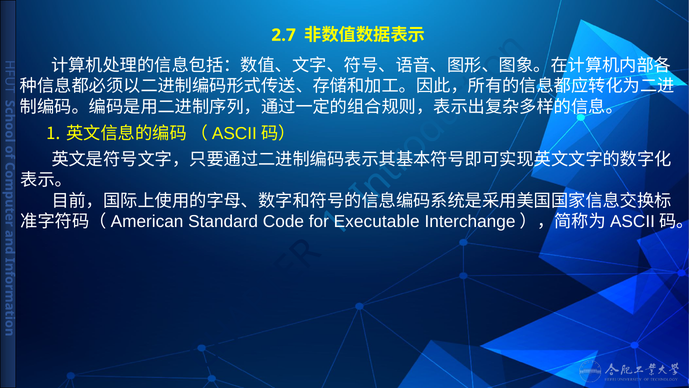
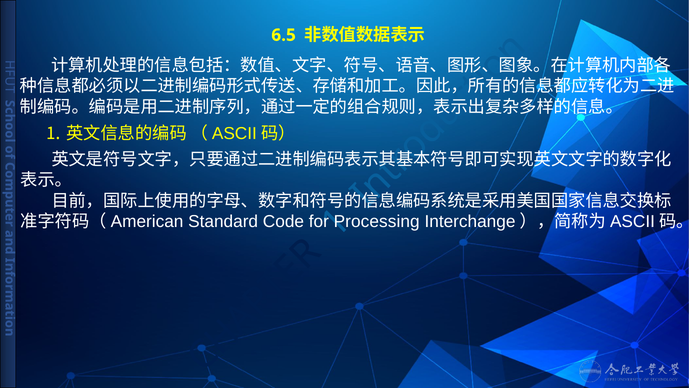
2.7: 2.7 -> 6.5 (284, 35)
Executable: Executable -> Processing (377, 221)
